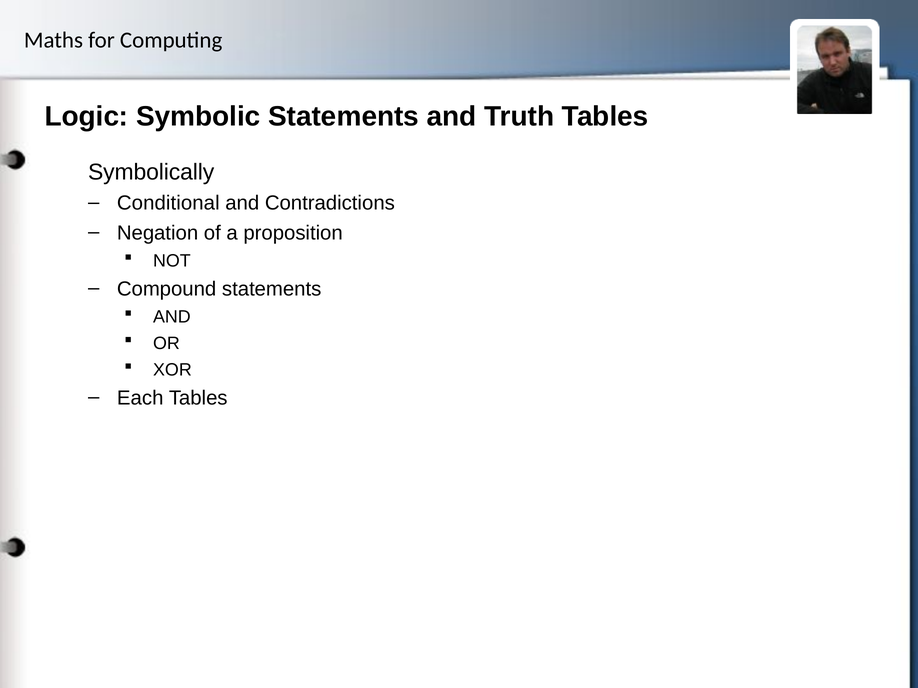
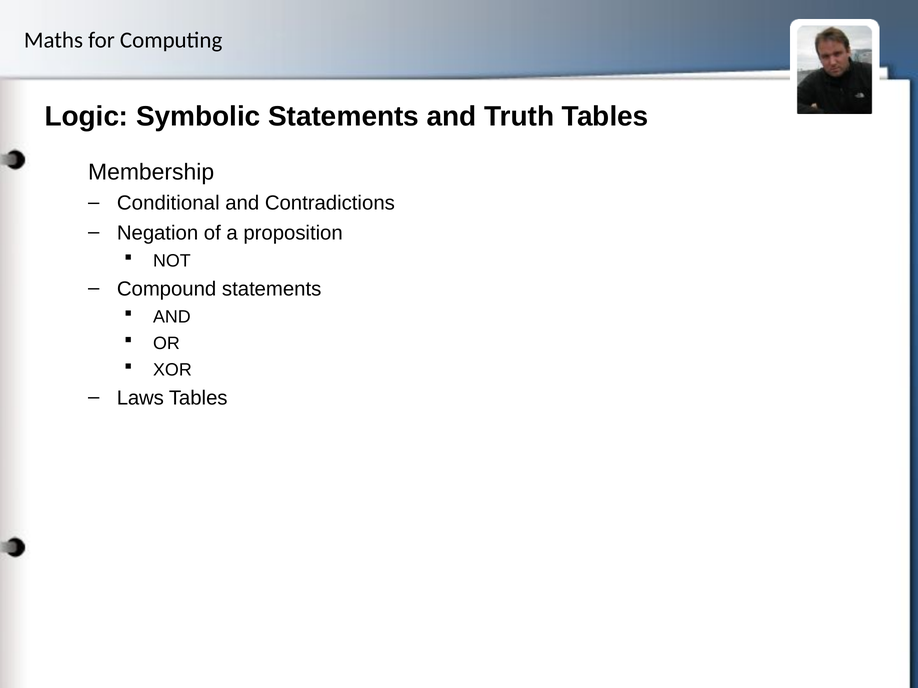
Symbolically: Symbolically -> Membership (151, 172)
Each: Each -> Laws (140, 398)
